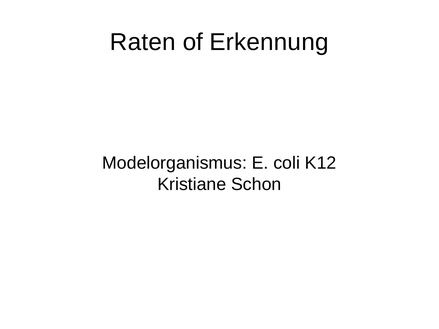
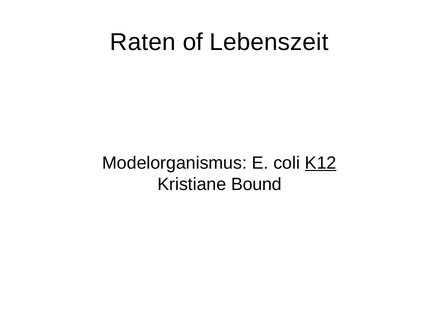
Erkennung: Erkennung -> Lebenszeit (269, 42)
K12 underline: none -> present (321, 163)
Schon: Schon -> Bound (256, 184)
